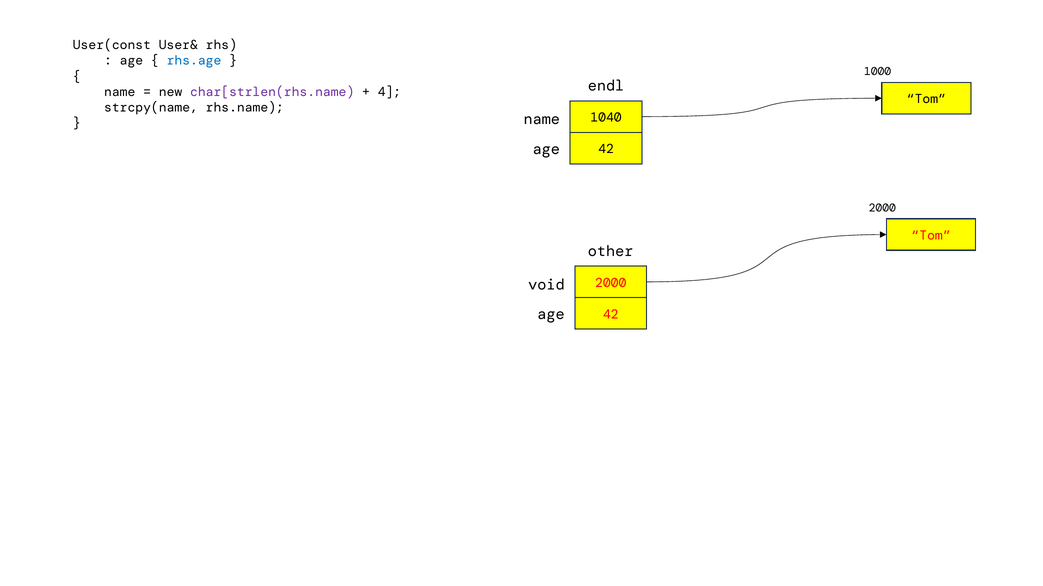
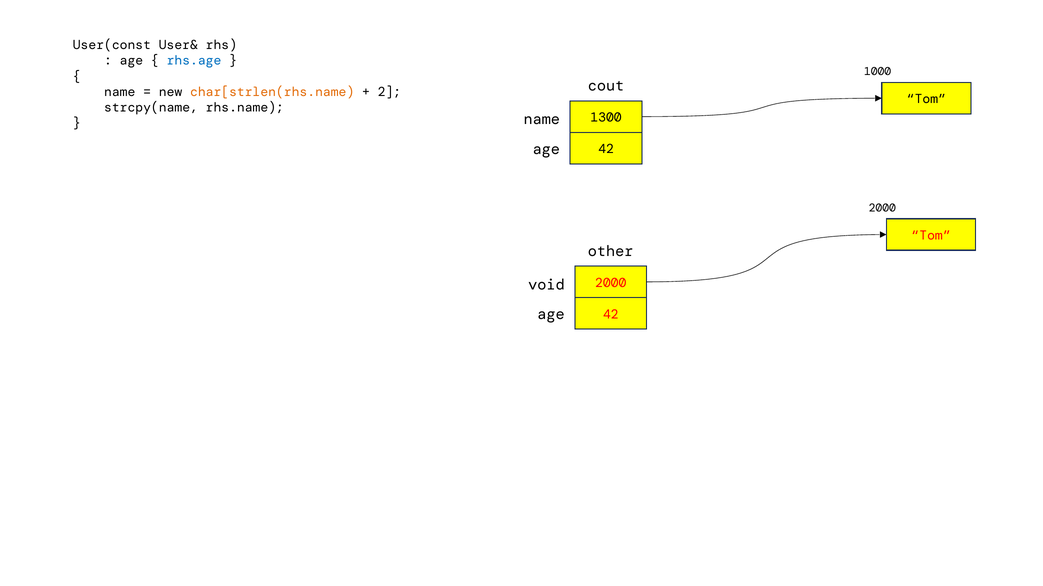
endl: endl -> cout (606, 86)
char[strlen(rhs.name colour: purple -> orange (272, 92)
4: 4 -> 2 (389, 92)
1040: 1040 -> 1300 (606, 118)
